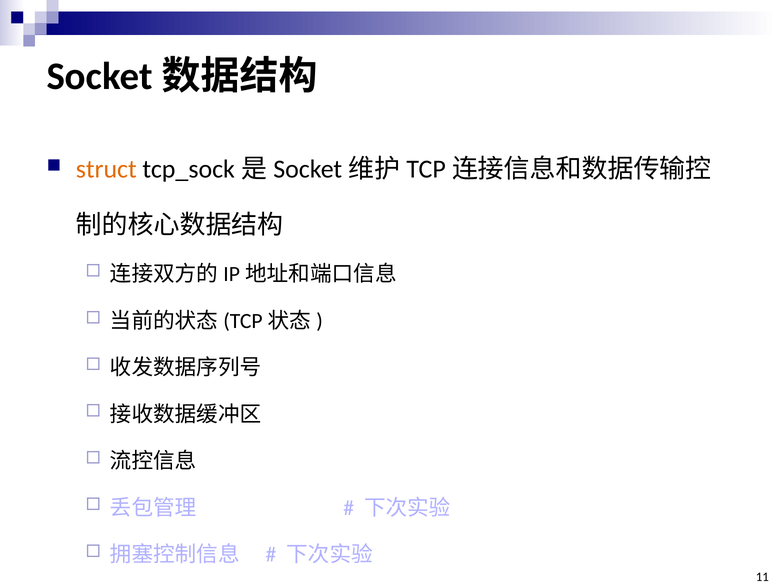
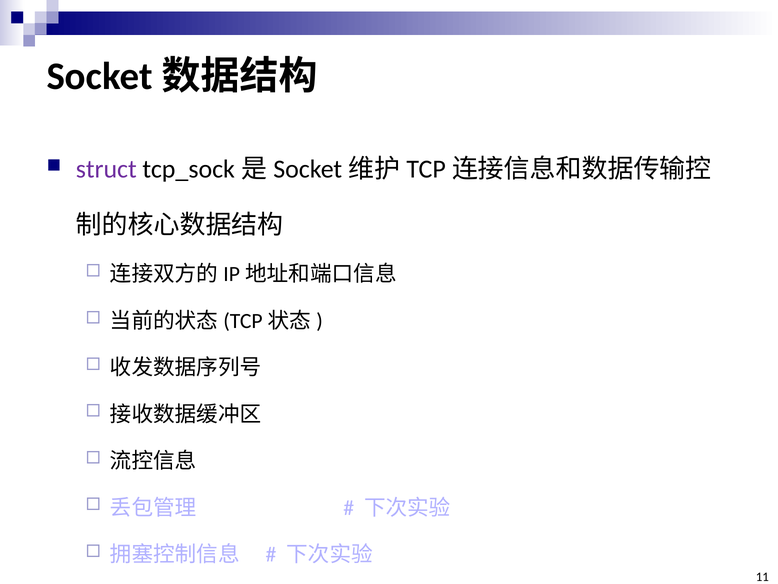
struct colour: orange -> purple (106, 169)
